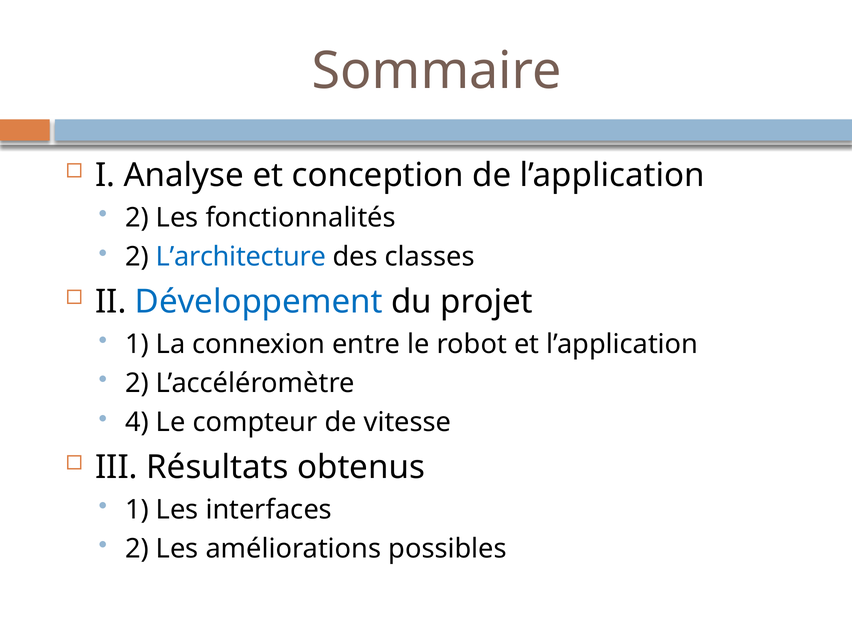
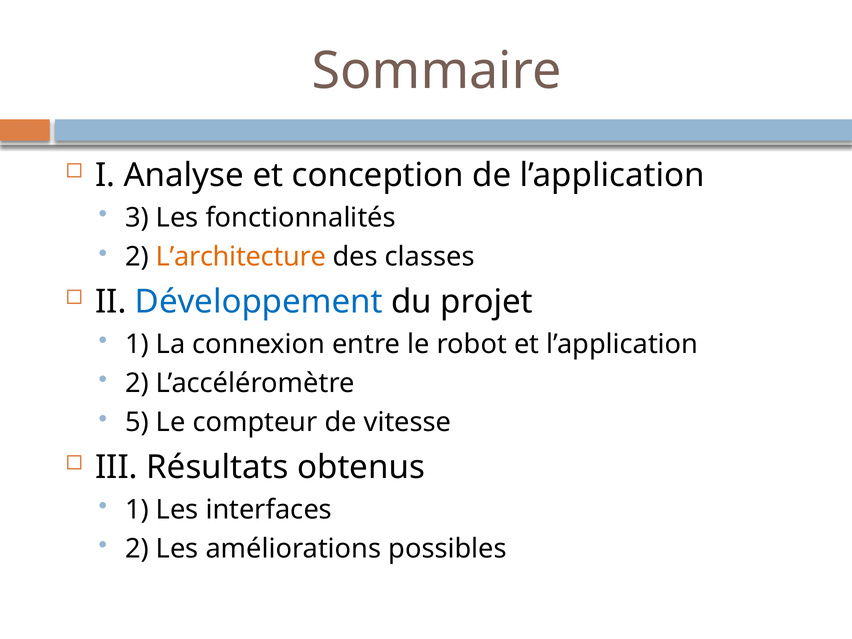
2: 2 -> 3 (137, 218)
L’architecture colour: blue -> orange (241, 257)
4: 4 -> 5 (137, 422)
